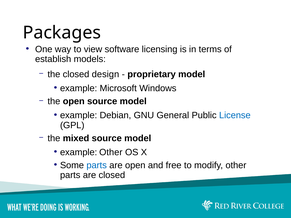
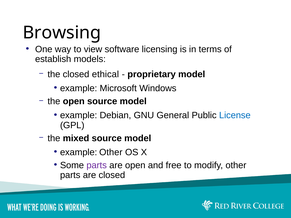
Packages: Packages -> Browsing (62, 33)
design: design -> ethical (105, 74)
parts colour: blue -> purple (97, 165)
